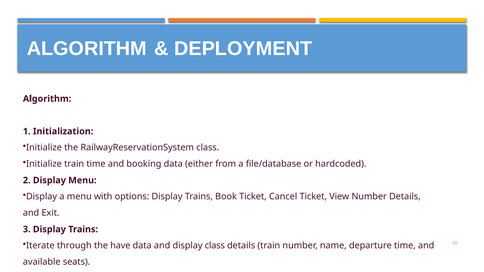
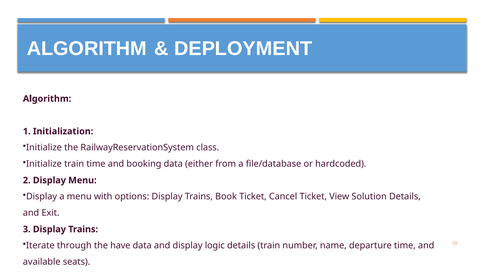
View Number: Number -> Solution (369, 197)
display class: class -> logic (215, 246)
